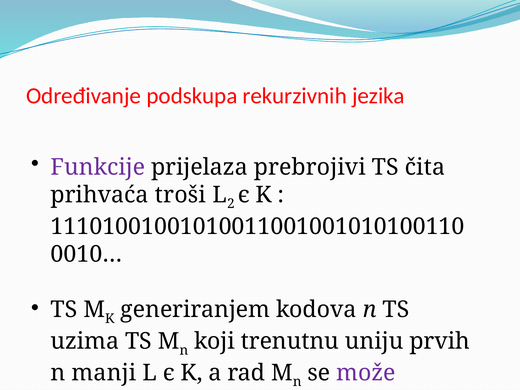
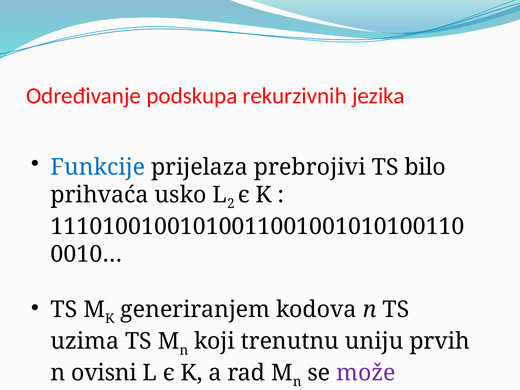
Funkcije colour: purple -> blue (98, 167)
čita: čita -> bilo (425, 167)
troši: troši -> usko (181, 195)
manji: manji -> ovisni (104, 373)
